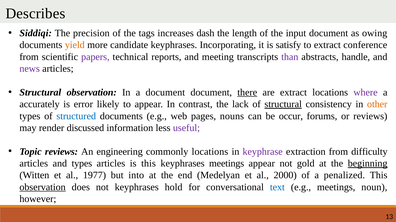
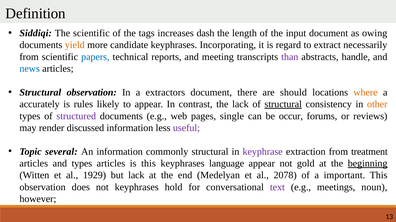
Describes: Describes -> Definition (36, 13)
The precision: precision -> scientific (91, 33)
satisfy: satisfy -> regard (288, 45)
conference: conference -> necessarily (365, 45)
papers colour: purple -> blue (95, 57)
news colour: purple -> blue (30, 69)
a document: document -> extractors (165, 93)
there underline: present -> none (247, 93)
are extract: extract -> should (293, 93)
where colour: purple -> orange (366, 93)
error: error -> rules (83, 105)
structured colour: blue -> purple (76, 116)
nouns: nouns -> single (232, 116)
Topic reviews: reviews -> several (61, 152)
An engineering: engineering -> information (120, 152)
commonly locations: locations -> structural (210, 152)
difficulty: difficulty -> treatment (369, 152)
keyphrases meetings: meetings -> language (227, 164)
1977: 1977 -> 1929 (94, 176)
but into: into -> lack (136, 176)
2000: 2000 -> 2078 (285, 176)
penalized: penalized -> important (344, 176)
observation underline: present -> none (43, 188)
text colour: blue -> purple (277, 188)
